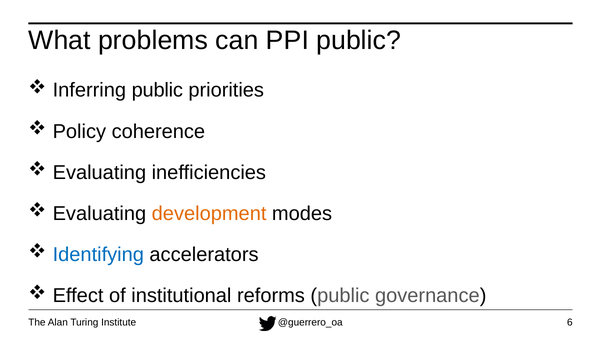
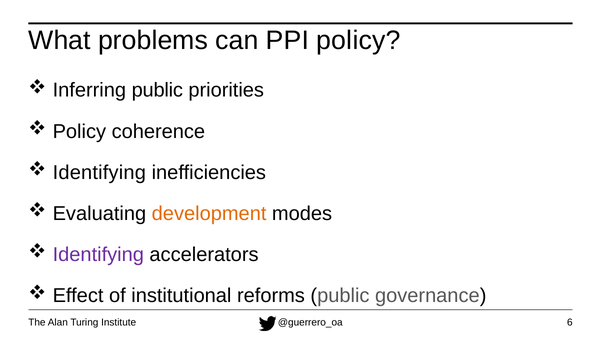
PPI public: public -> policy (359, 40)
Evaluating: Evaluating -> Identifying (99, 173)
Identifying colour: blue -> purple (98, 255)
